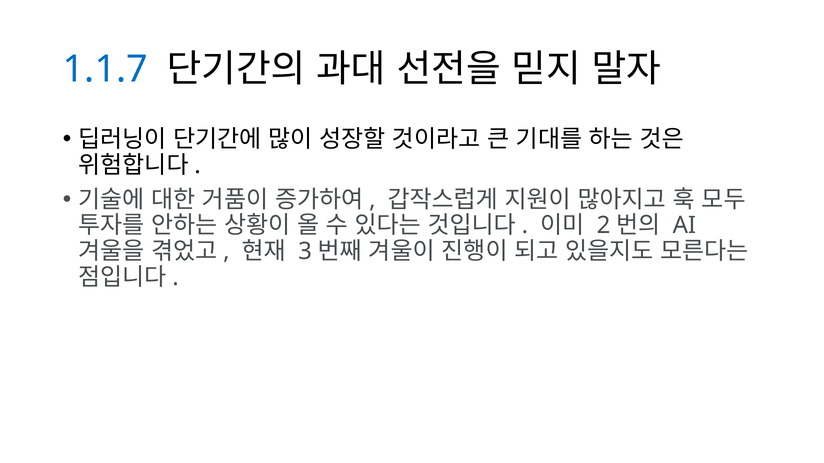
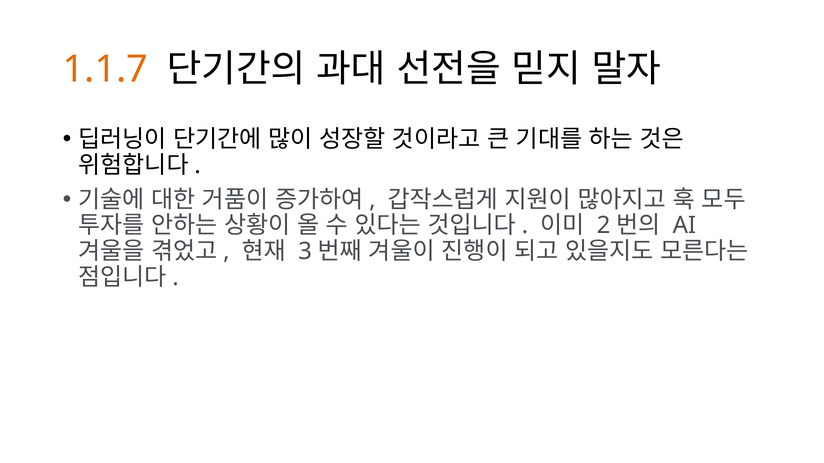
1.1.7 colour: blue -> orange (105, 69)
